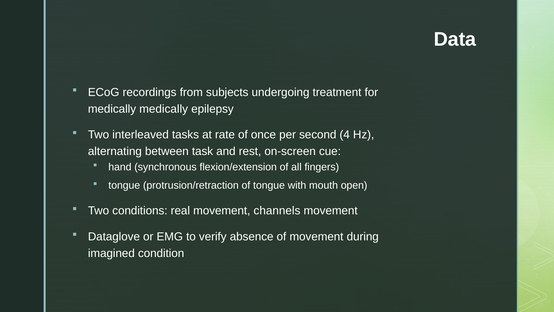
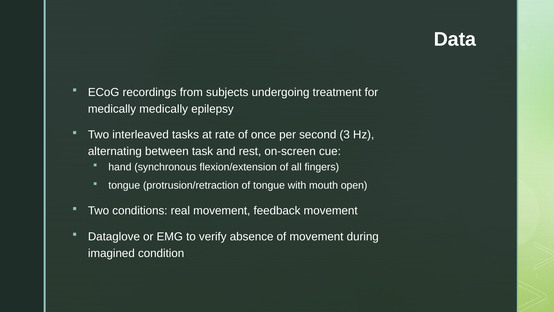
4: 4 -> 3 (345, 135)
channels: channels -> feedback (277, 211)
